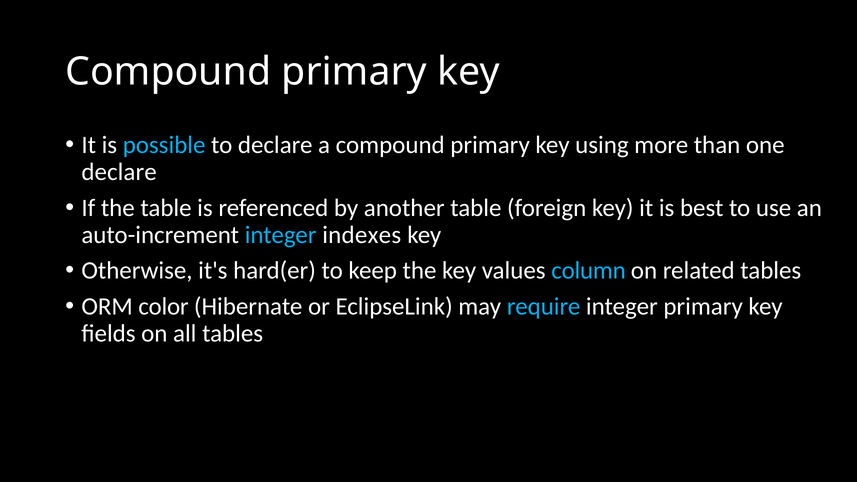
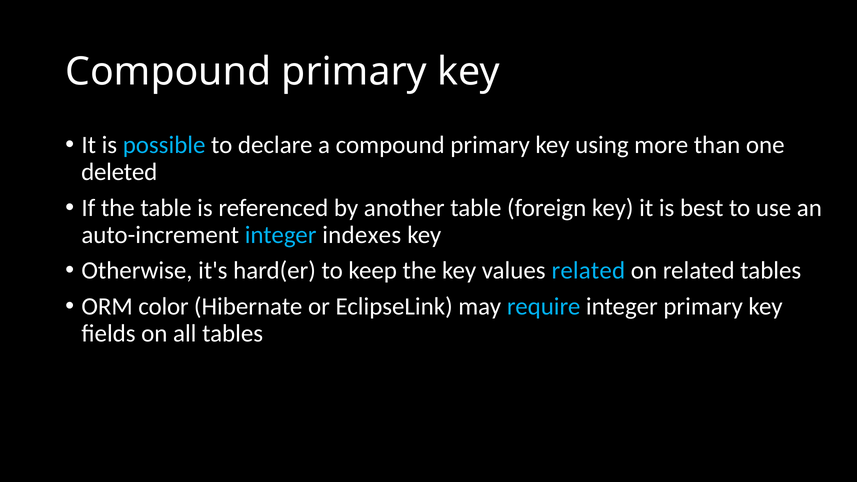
declare: declare -> deleted (119, 172)
values column: column -> related (588, 271)
